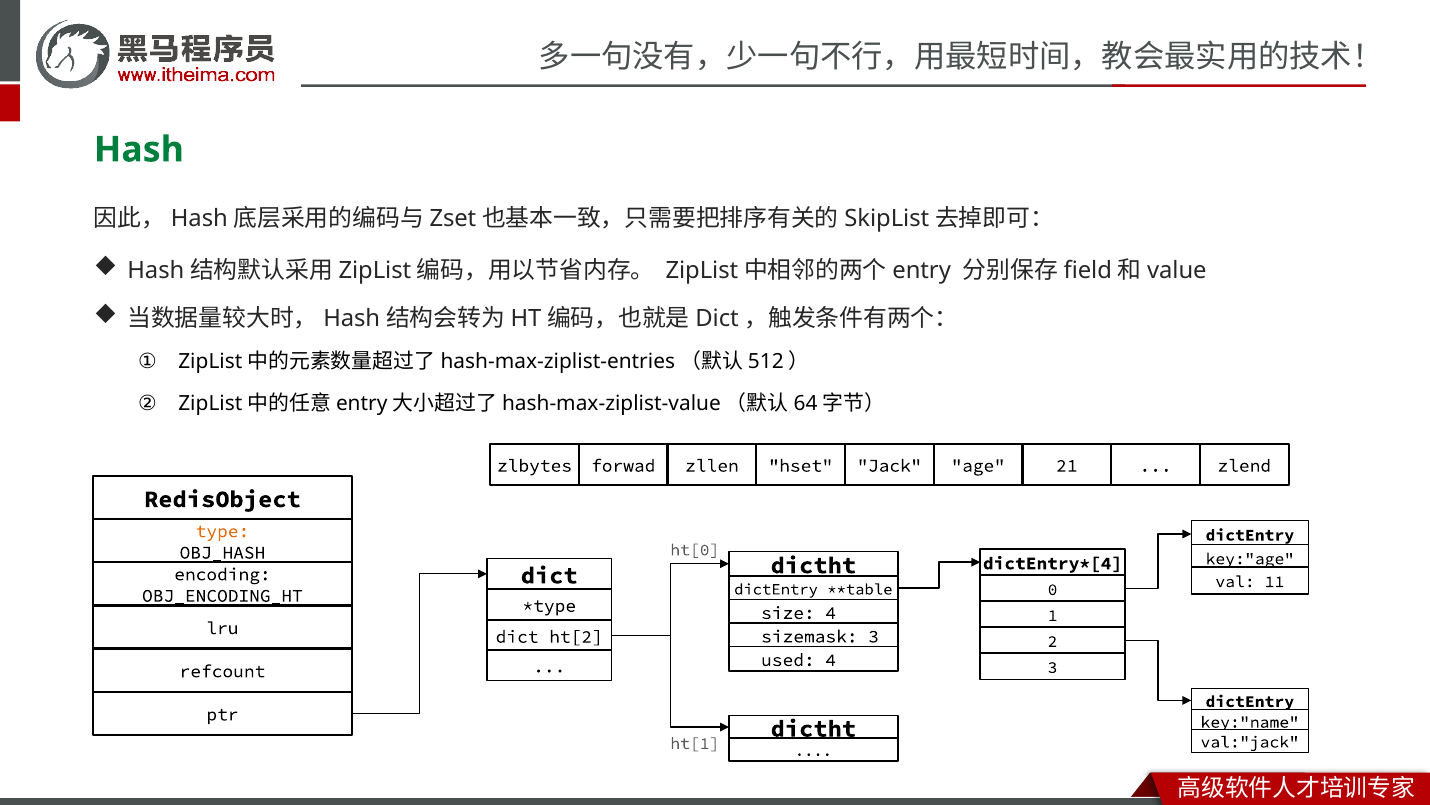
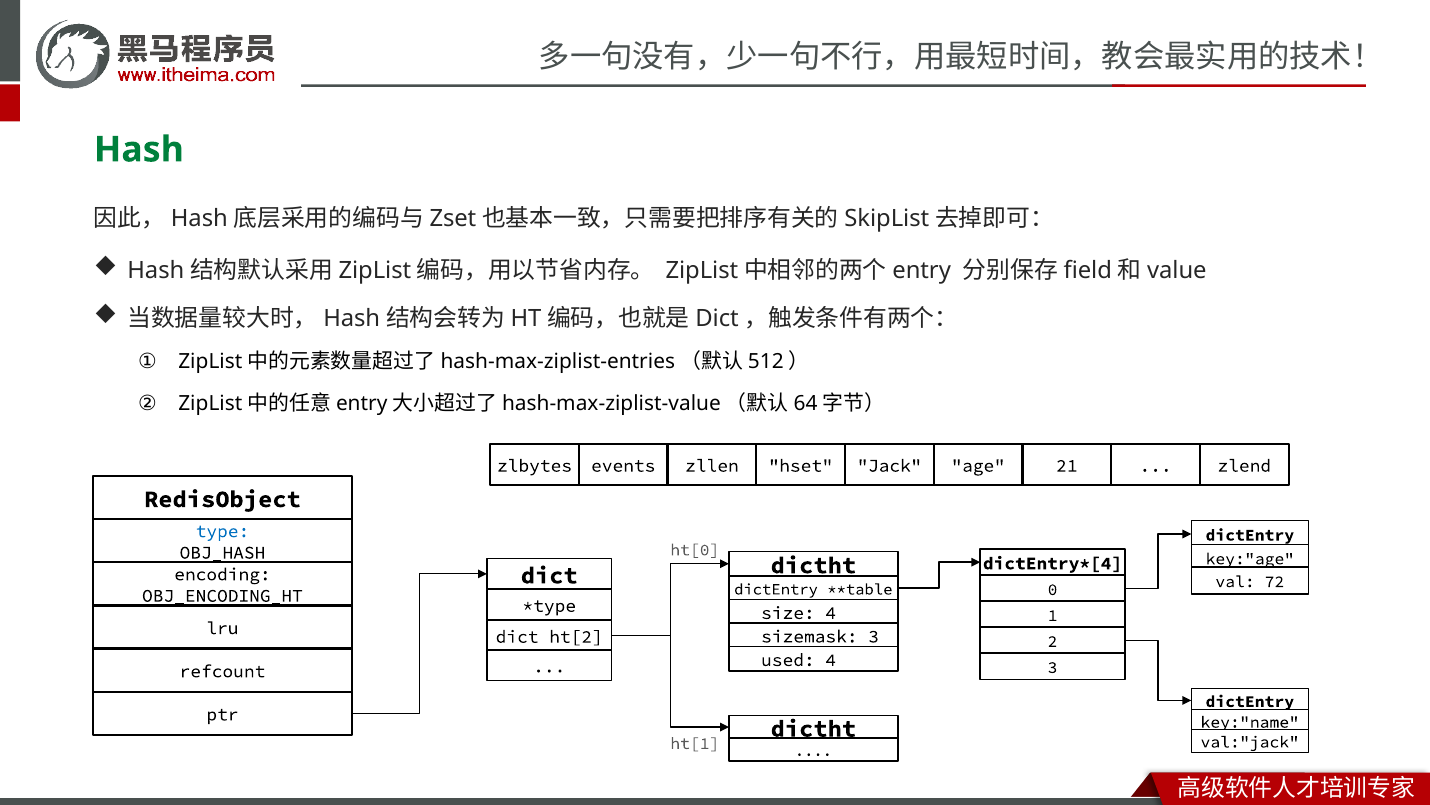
forwad: forwad -> events (623, 465)
type colour: orange -> blue (222, 531)
11: 11 -> 72 (1274, 581)
